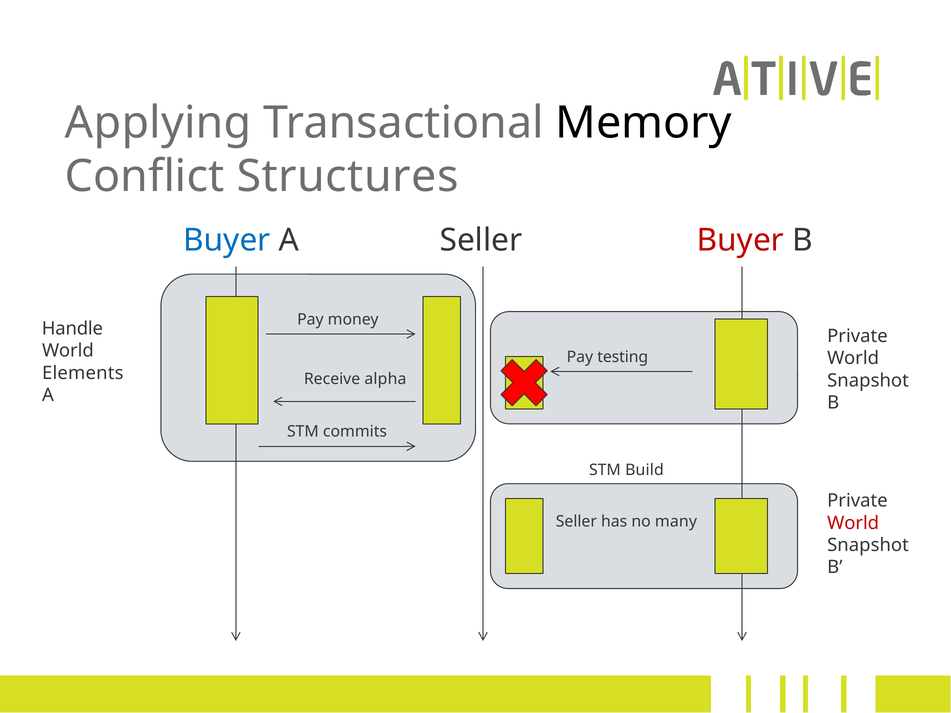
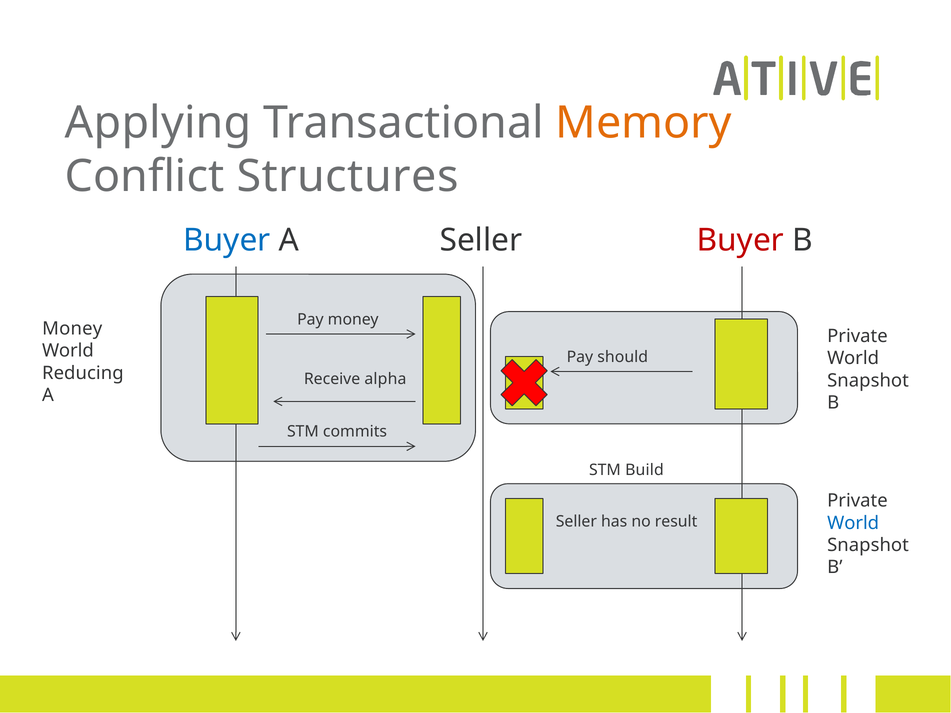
Memory colour: black -> orange (644, 123)
Handle: Handle -> Money (72, 329)
testing: testing -> should (623, 357)
Elements: Elements -> Reducing (83, 373)
many: many -> result (676, 522)
World colour: red -> blue (853, 523)
